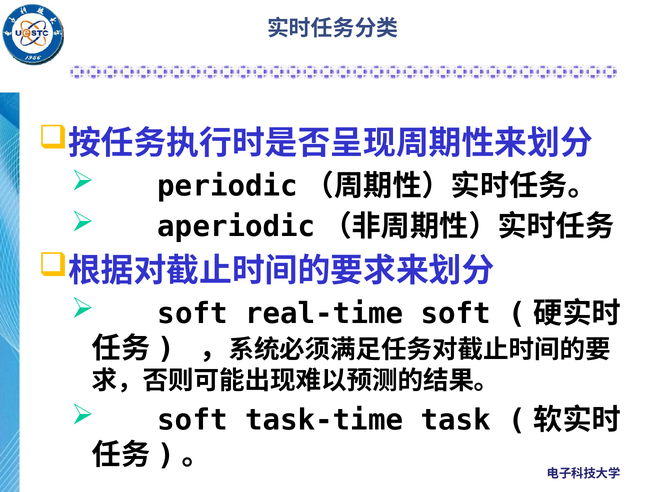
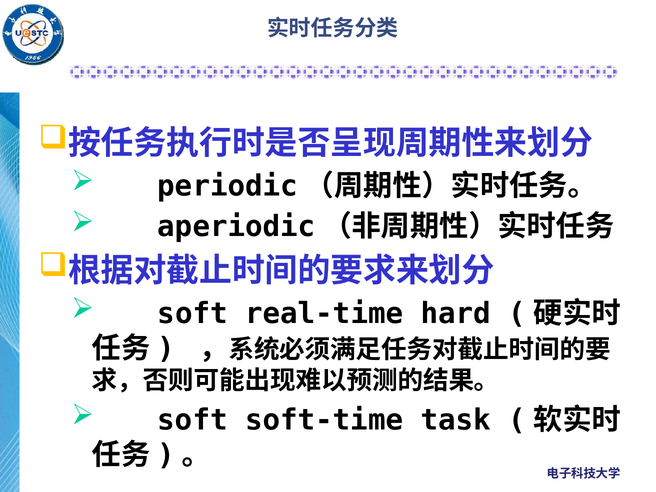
real-time soft: soft -> hard (456, 314)
task-time: task-time -> soft-time (324, 420)
